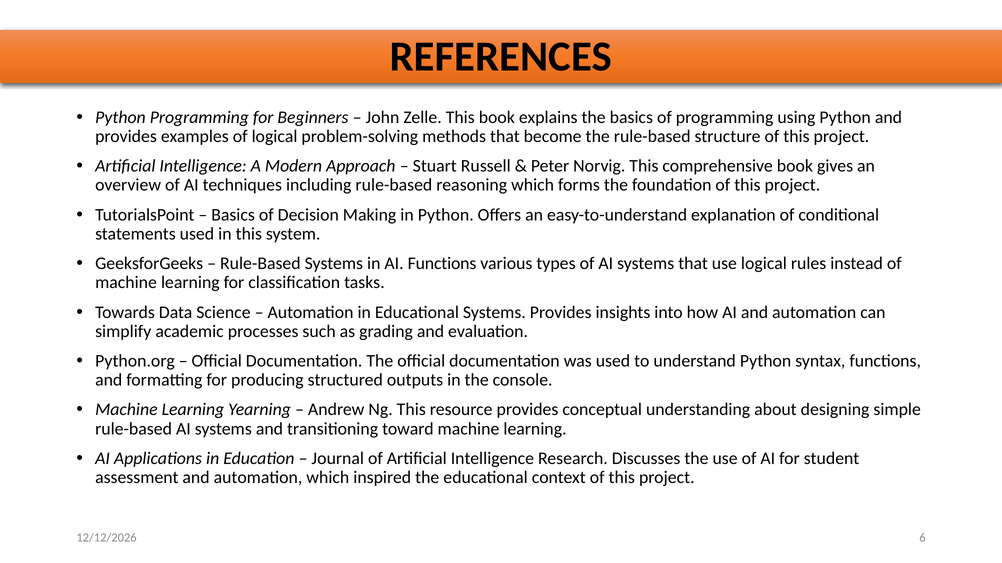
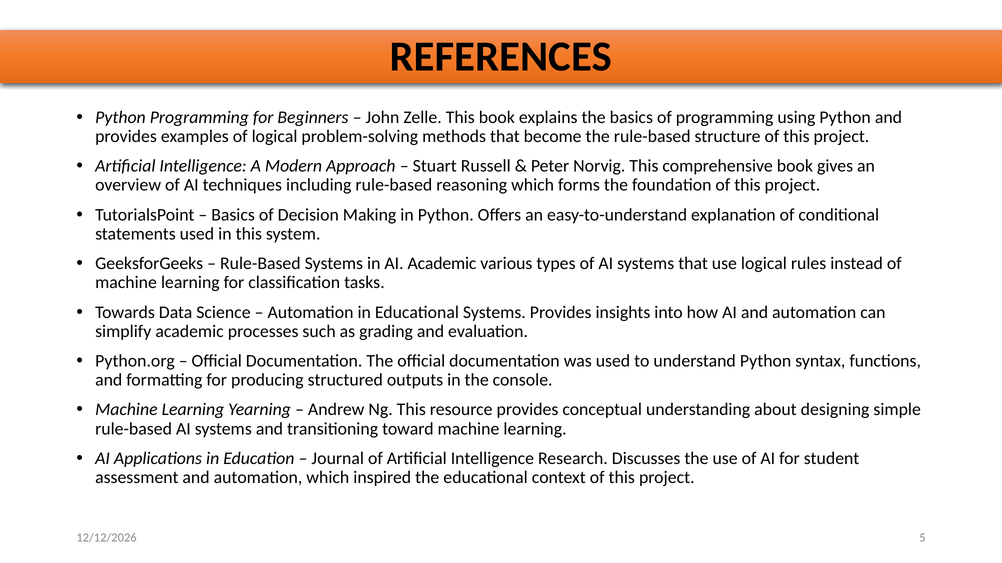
AI Functions: Functions -> Academic (442, 264)
6: 6 -> 5 (922, 538)
